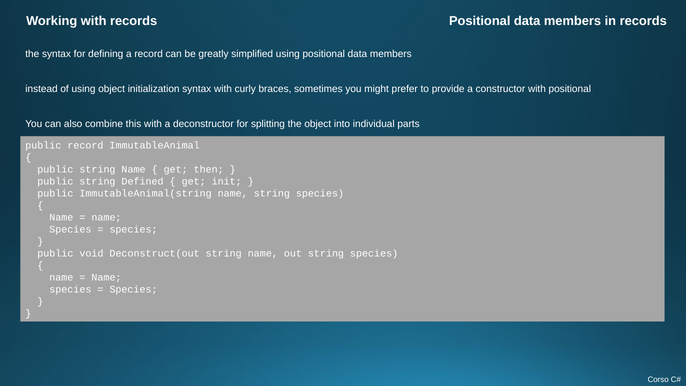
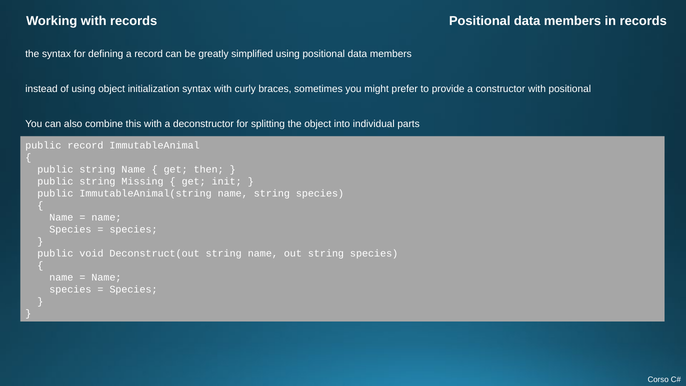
Defined: Defined -> Missing (143, 181)
